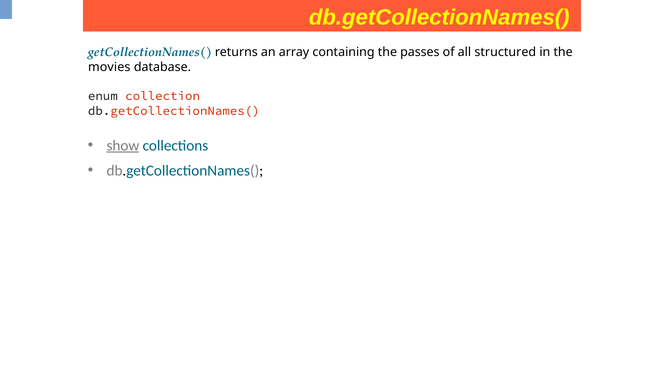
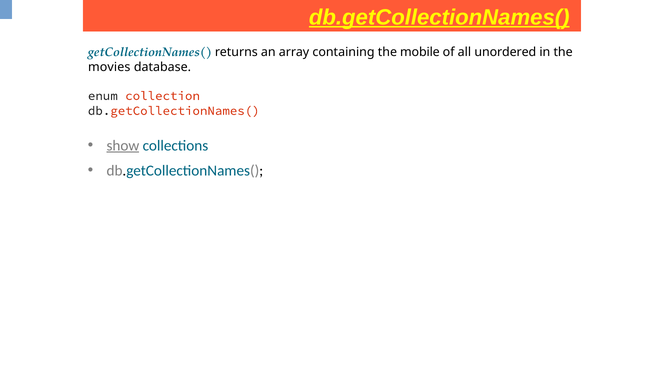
db.getCollectionNames( underline: none -> present (439, 17)
passes: passes -> mobile (420, 52)
structured: structured -> unordered (505, 52)
